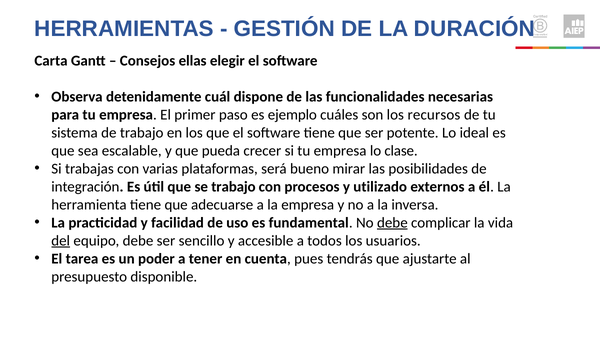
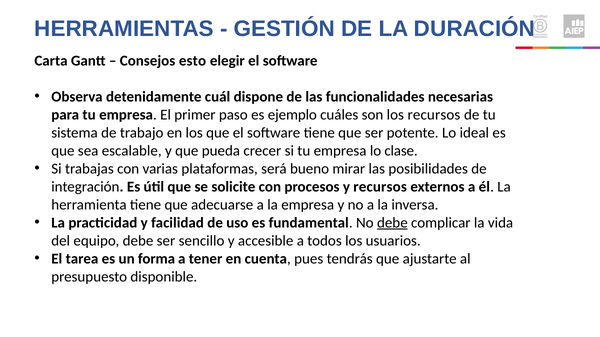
ellas: ellas -> esto (192, 61)
se trabajo: trabajo -> solicite (233, 187)
y utilizado: utilizado -> recursos (380, 187)
del underline: present -> none (61, 241)
poder: poder -> forma (156, 259)
